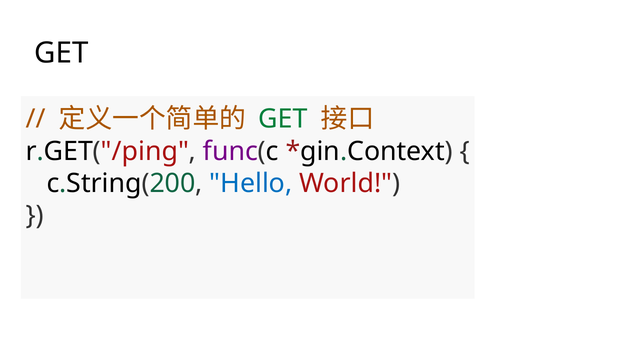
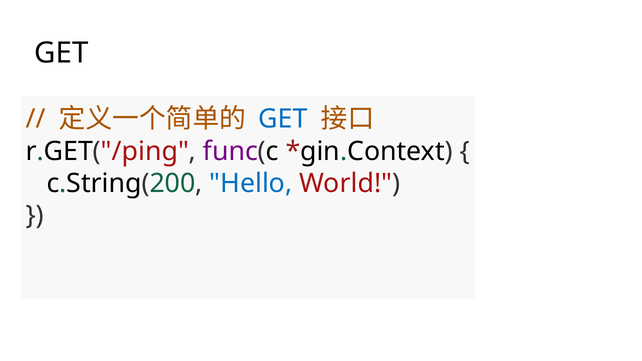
GET colour: green -> blue (283, 119)
